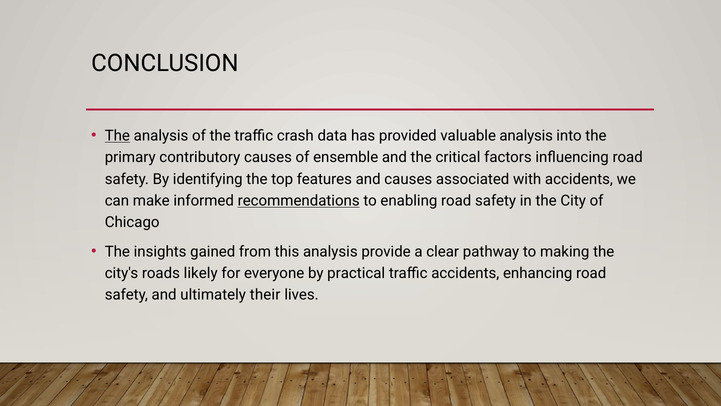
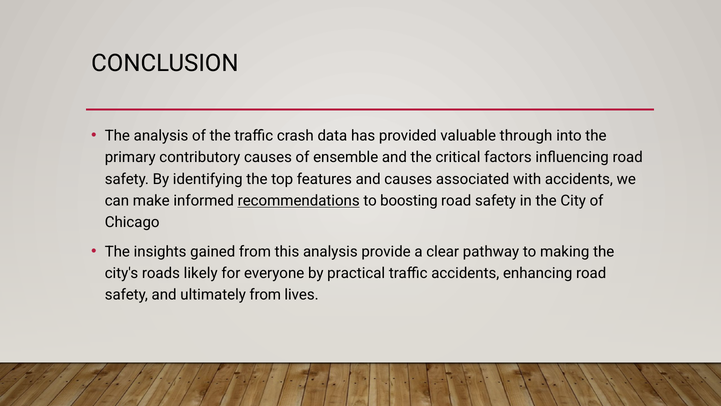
The underline: present -> none (117, 136)
valuable analysis: analysis -> through (526, 136)
enabling: enabling -> boosting (409, 201)
ultimately their: their -> from (265, 295)
